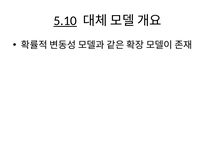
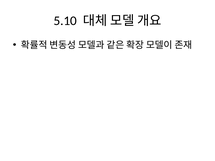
5.10 underline: present -> none (65, 21)
